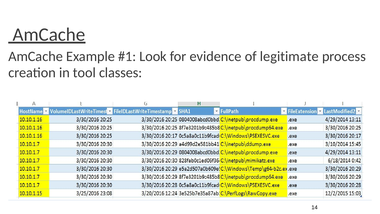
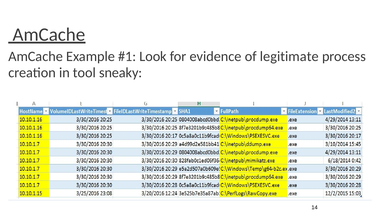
classes: classes -> sneaky (121, 73)
